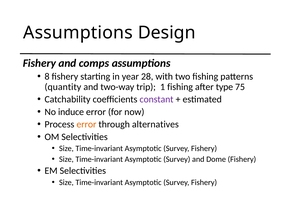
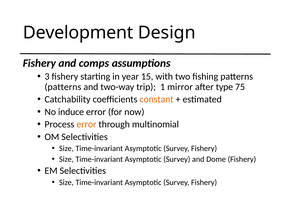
Assumptions: Assumptions -> Development (78, 32)
8: 8 -> 3 (47, 76)
28: 28 -> 15 (147, 76)
quantity: quantity -> patterns (63, 87)
1 fishing: fishing -> mirror (180, 87)
constant colour: purple -> orange (157, 99)
alternatives: alternatives -> multinomial (155, 124)
